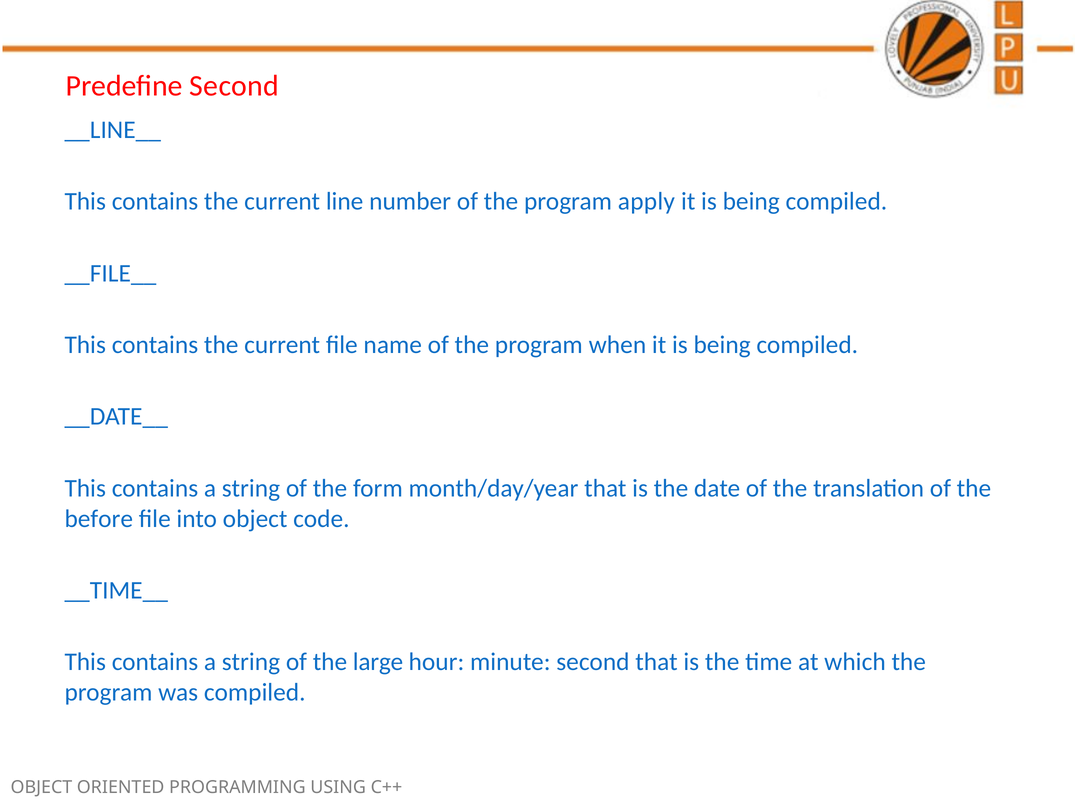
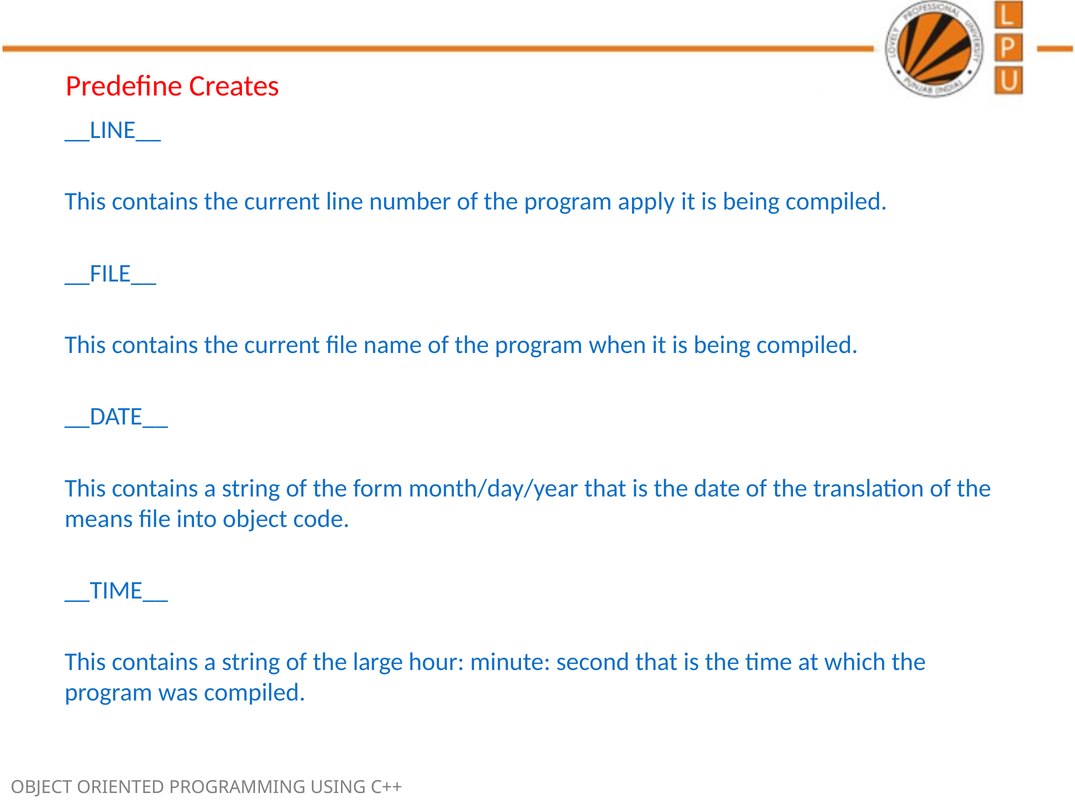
Predefine Second: Second -> Creates (235, 86)
before: before -> means (99, 519)
